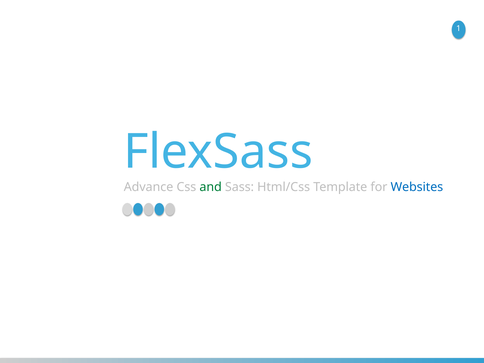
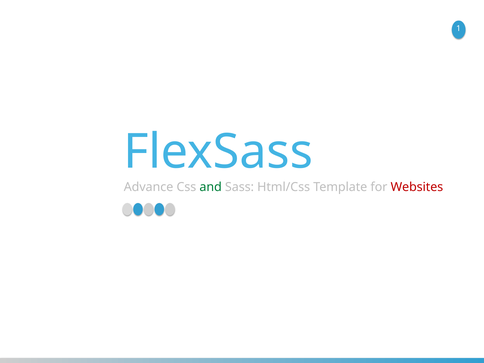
Websites colour: blue -> red (417, 187)
